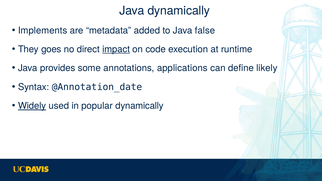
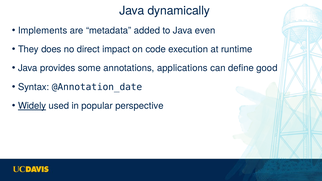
false: false -> even (205, 30)
goes: goes -> does (51, 49)
impact underline: present -> none (116, 49)
likely: likely -> good (267, 68)
popular dynamically: dynamically -> perspective (139, 106)
